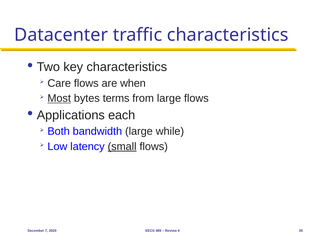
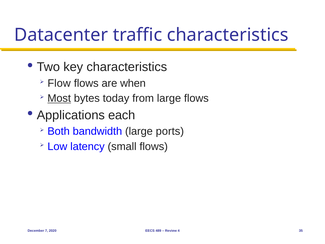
Care: Care -> Flow (59, 83)
terms: terms -> today (116, 98)
while: while -> ports (170, 131)
small underline: present -> none (122, 146)
